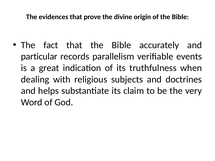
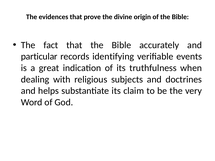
parallelism: parallelism -> identifying (113, 57)
